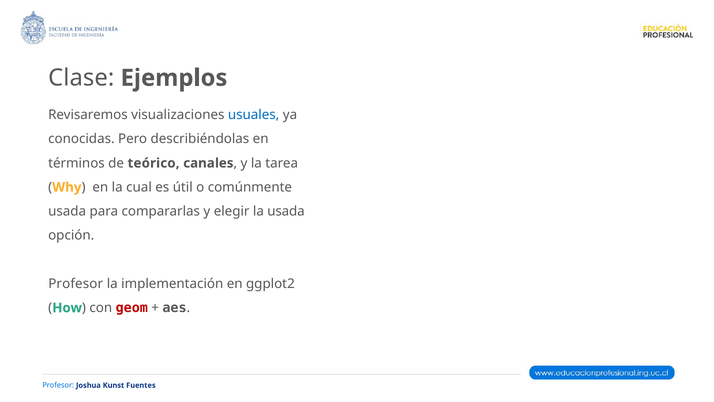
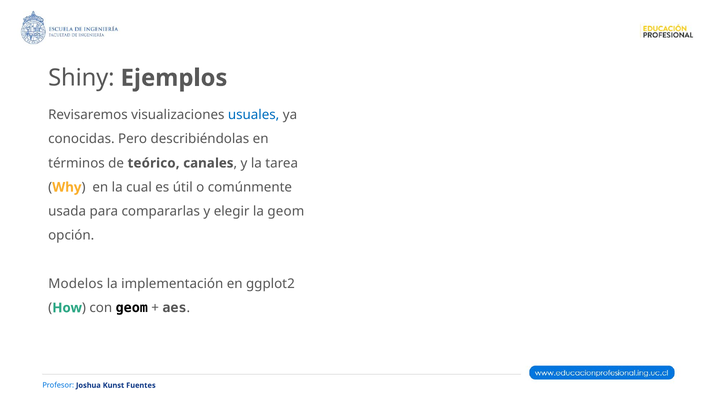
Clase: Clase -> Shiny (81, 78)
la usada: usada -> geom (286, 211)
Profesor: Profesor -> Modelos (76, 283)
geom colour: red -> black (132, 308)
